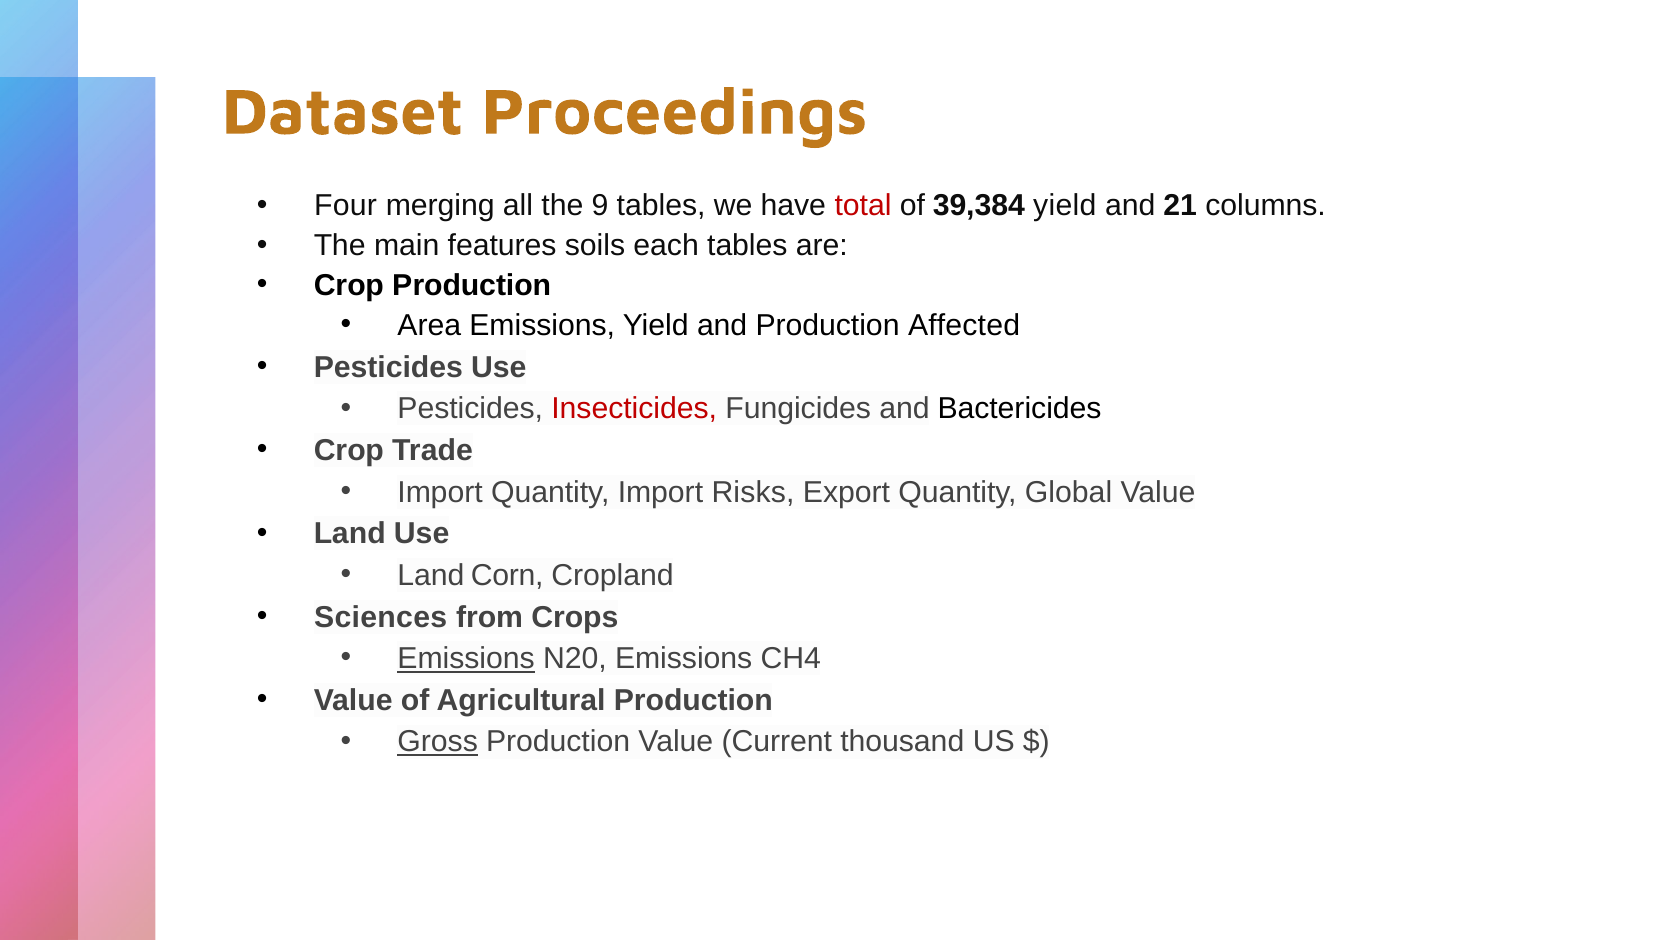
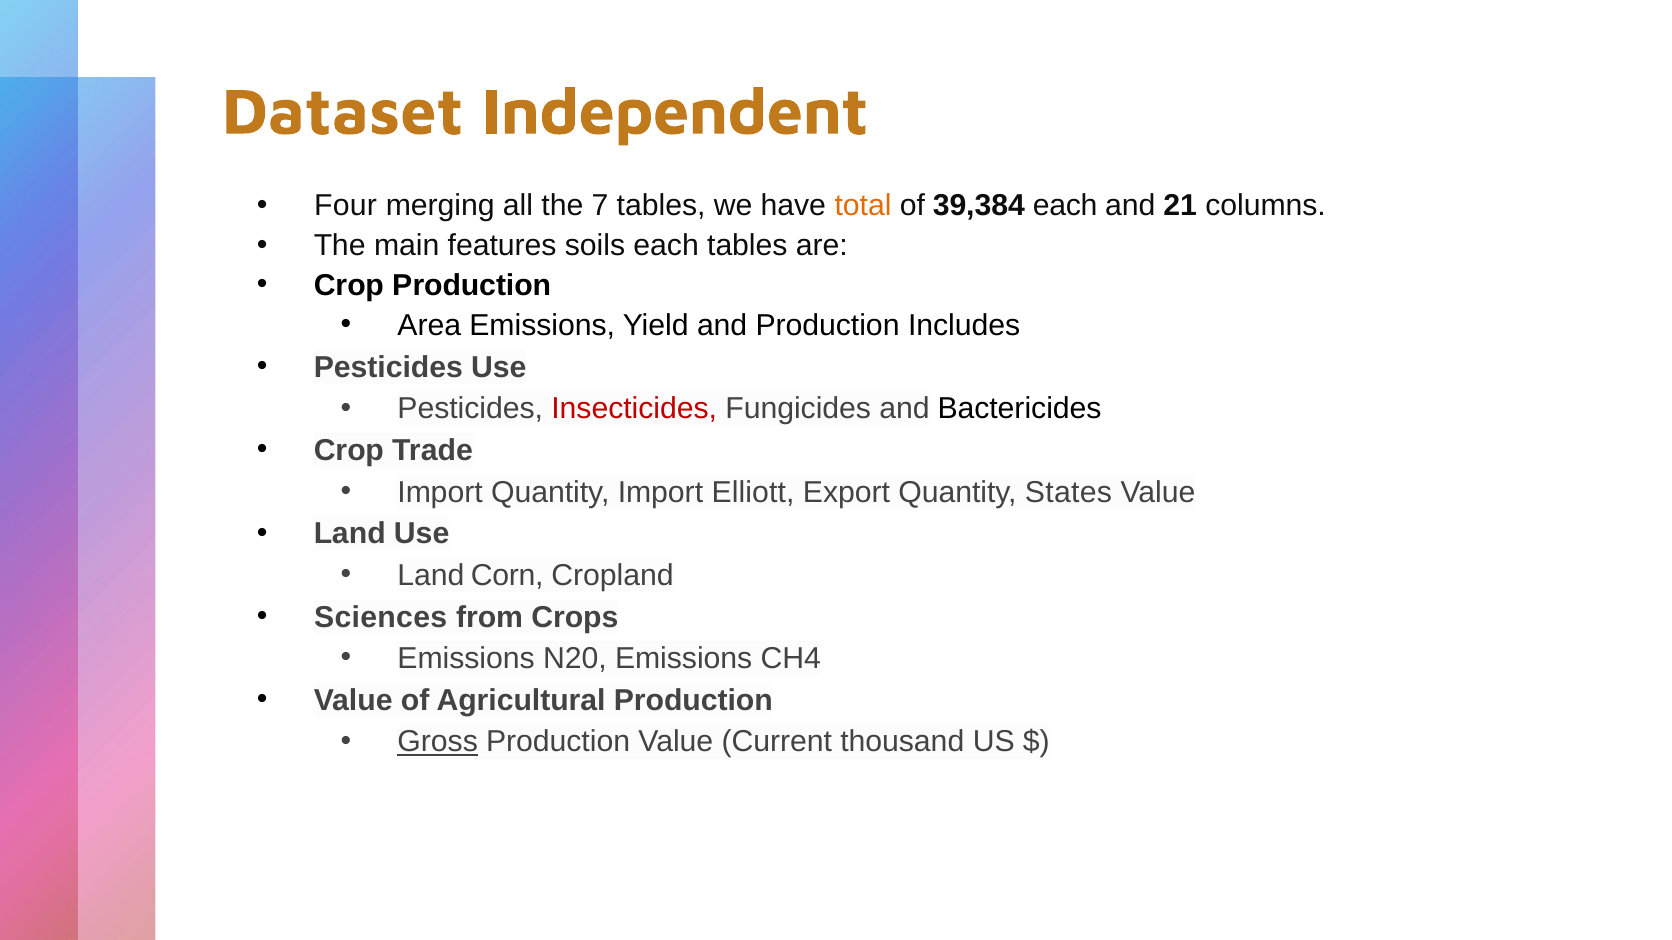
Proceedings: Proceedings -> Independent (675, 112)
9: 9 -> 7 (600, 206)
total colour: red -> orange (863, 206)
39,384 yield: yield -> each (1065, 206)
Affected: Affected -> Includes (964, 326)
Risks: Risks -> Elliott (753, 492)
Global: Global -> States (1068, 492)
Emissions underline: present -> none (466, 659)
